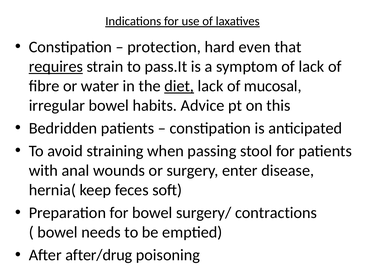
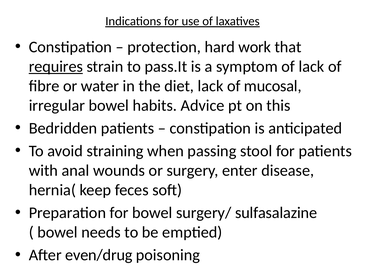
even: even -> work (255, 47)
diet underline: present -> none (179, 86)
contractions: contractions -> sulfasalazine (276, 213)
after/drug: after/drug -> even/drug (99, 255)
